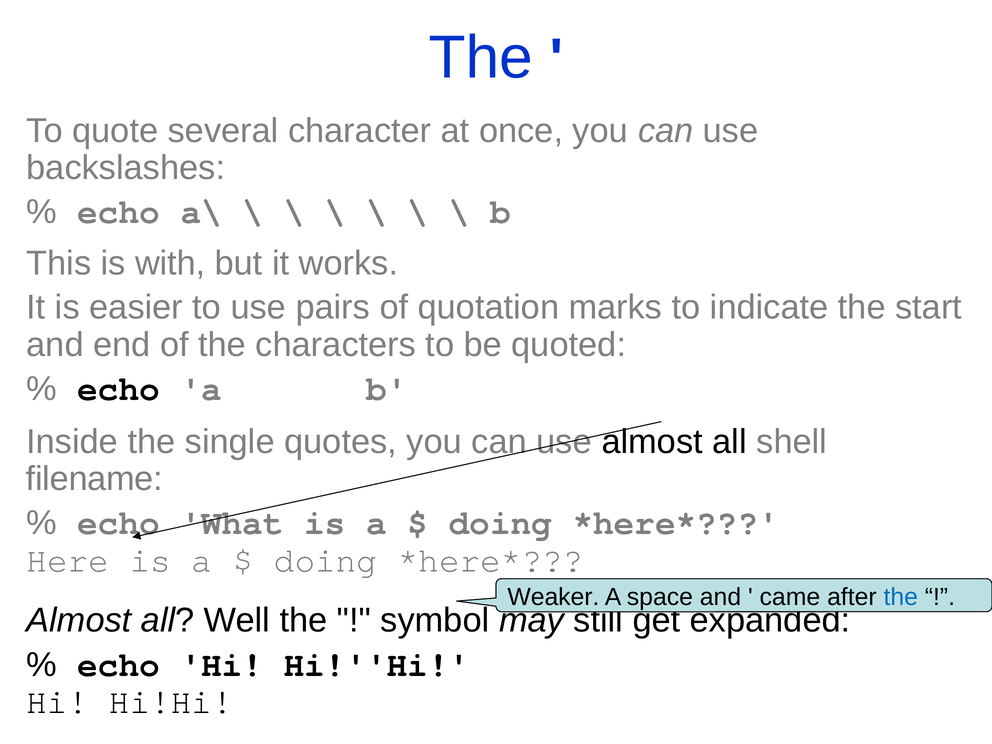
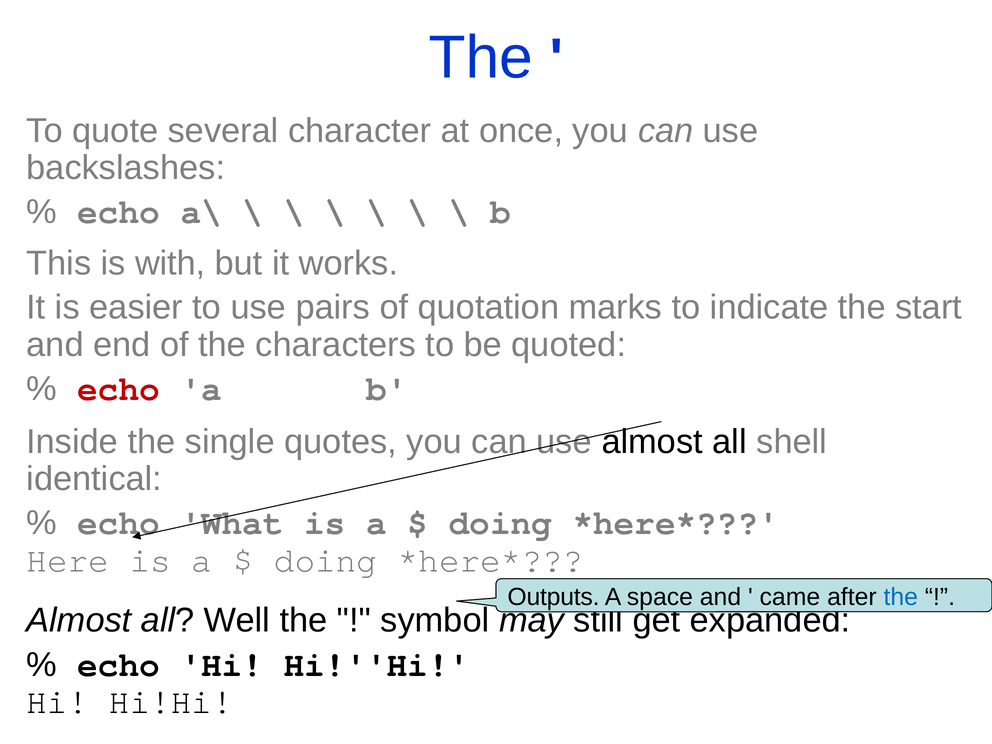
echo colour: black -> red (119, 389)
filename: filename -> identical (94, 479)
Weaker: Weaker -> Outputs (554, 597)
